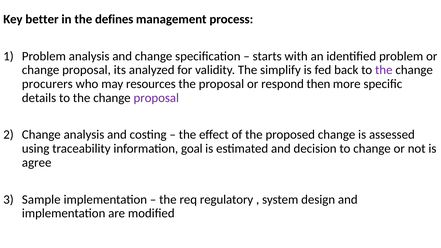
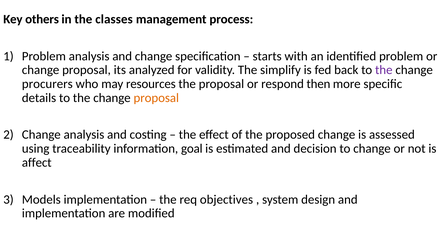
better: better -> others (42, 19)
defines: defines -> classes (114, 19)
proposal colour: purple -> orange (156, 98)
agree: agree -> affect (37, 163)
Sample: Sample -> Models (41, 200)
regulatory: regulatory -> objectives (226, 200)
